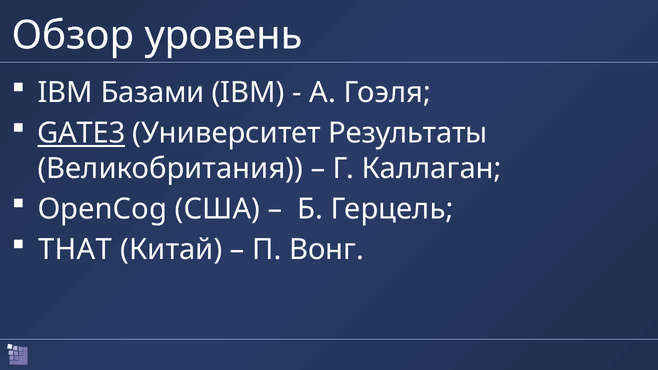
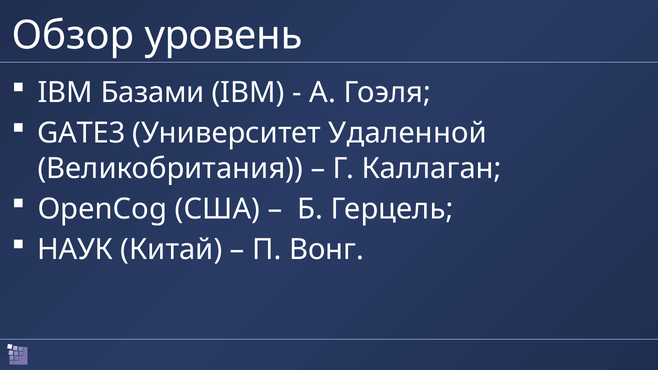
GATE3 underline: present -> none (81, 133)
Результаты: Результаты -> Удаленной (408, 133)
THAT: THAT -> НАУК (75, 250)
